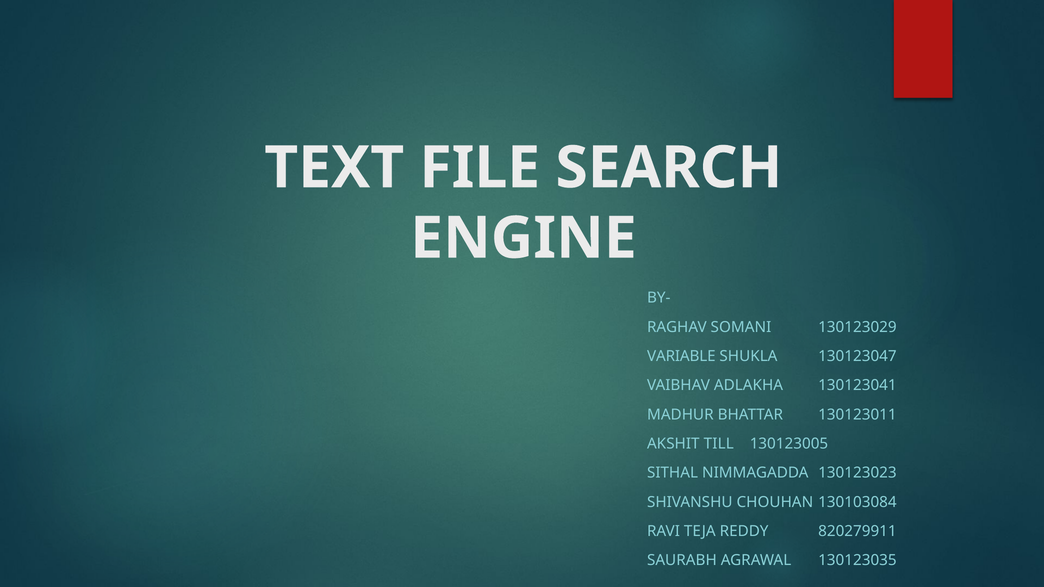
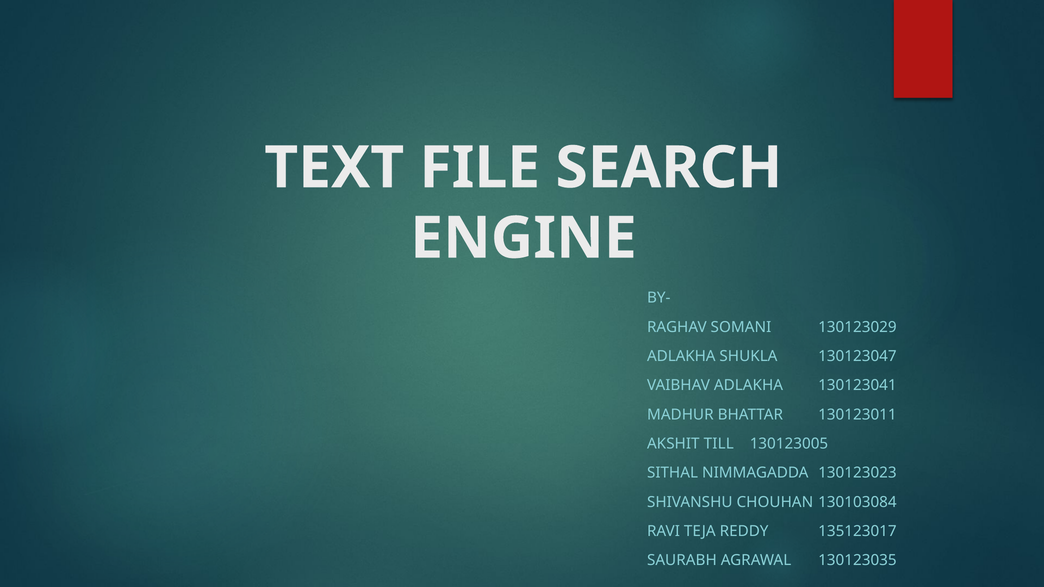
VARIABLE: VARIABLE -> ADLAKHA (681, 356)
820279911: 820279911 -> 135123017 (857, 531)
